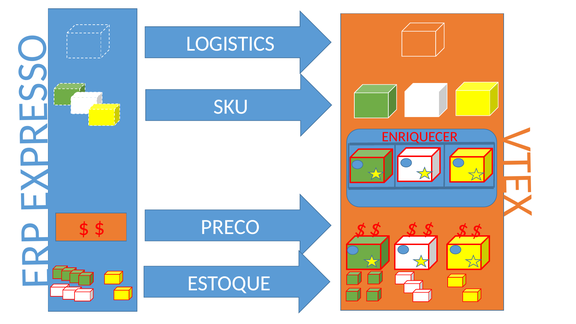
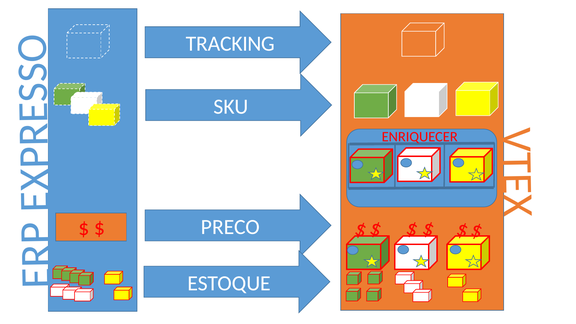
LOGISTICS: LOGISTICS -> TRACKING (230, 44)
